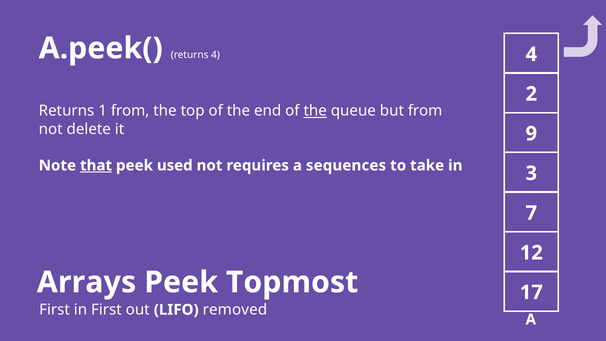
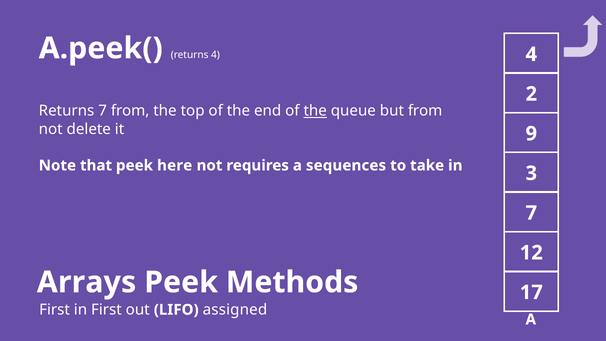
Returns 1: 1 -> 7 (103, 111)
that underline: present -> none (96, 165)
used: used -> here (175, 165)
Topmost: Topmost -> Methods (292, 282)
removed: removed -> assigned (235, 310)
